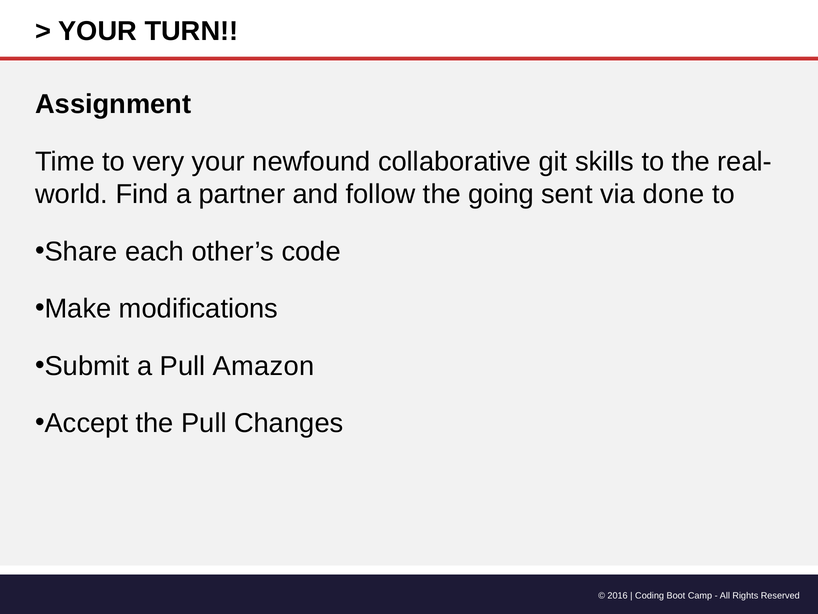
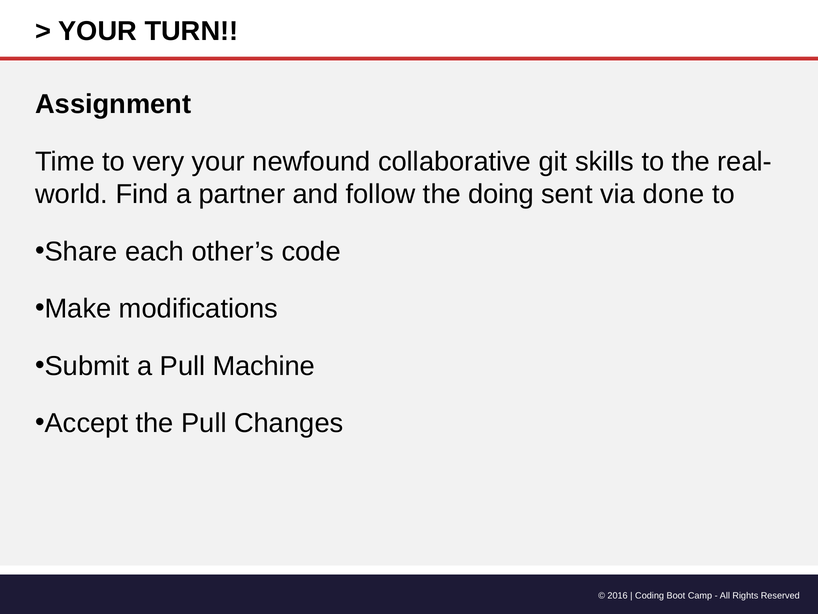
going: going -> doing (501, 194)
Amazon: Amazon -> Machine (264, 366)
